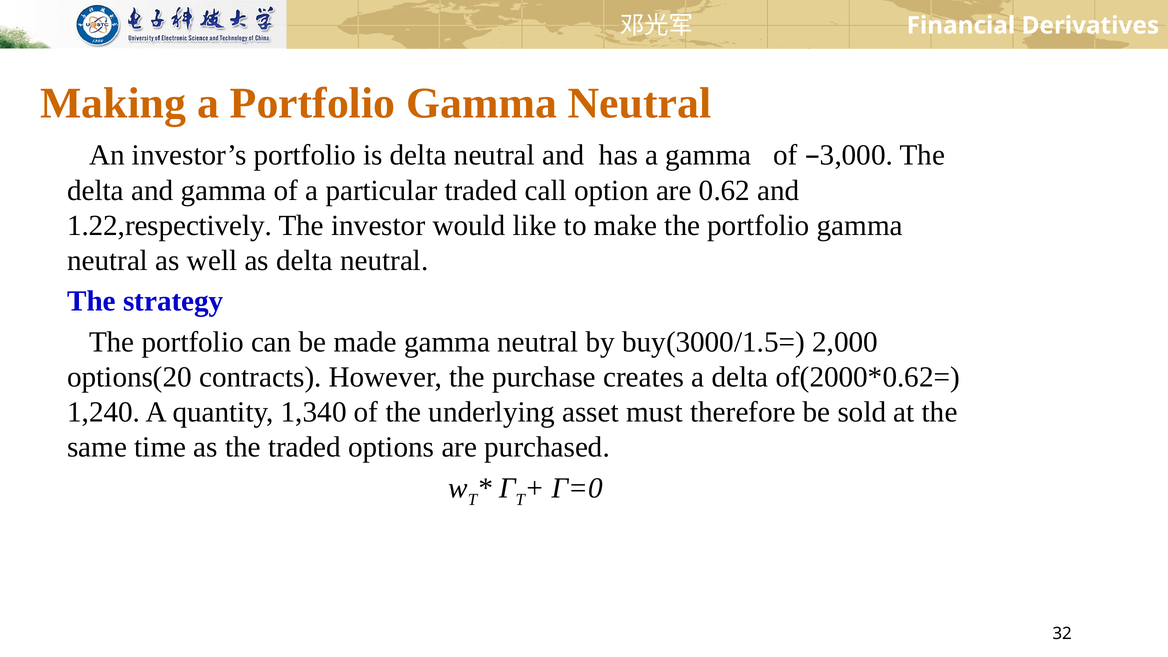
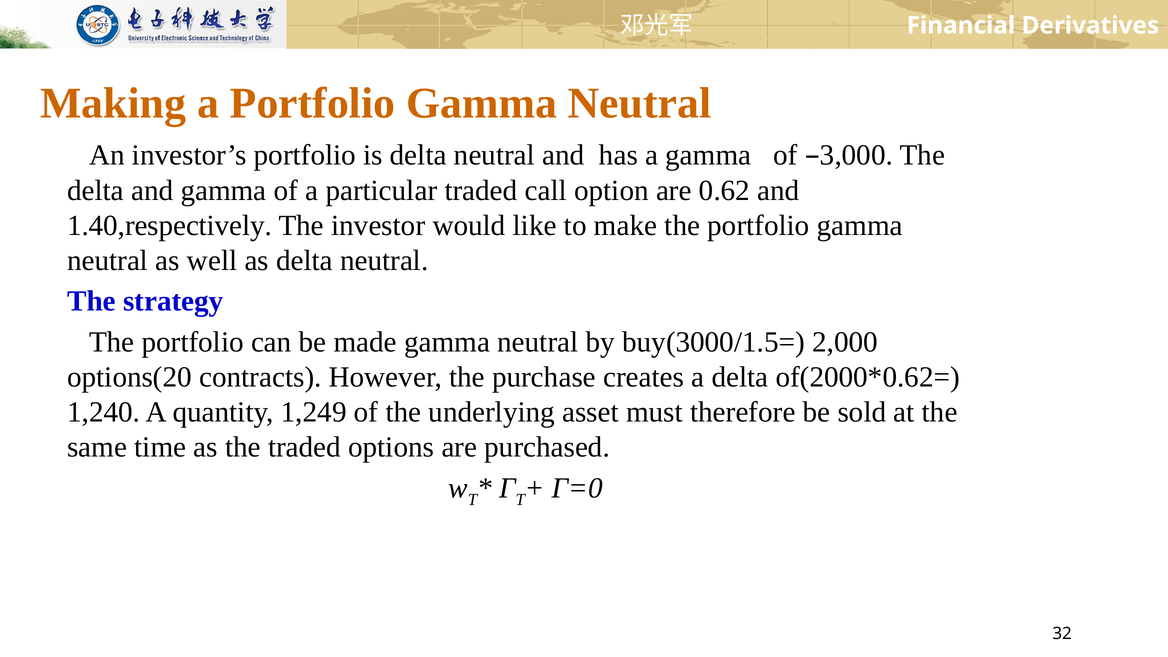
1.22,respectively: 1.22,respectively -> 1.40,respectively (170, 225)
1,340: 1,340 -> 1,249 (314, 412)
